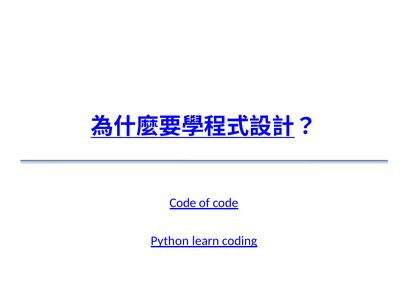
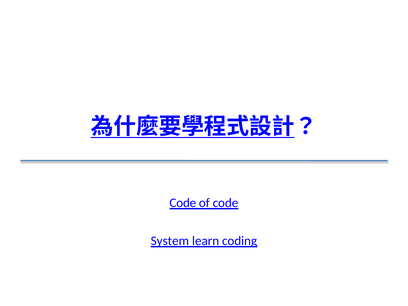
Python: Python -> System (170, 241)
